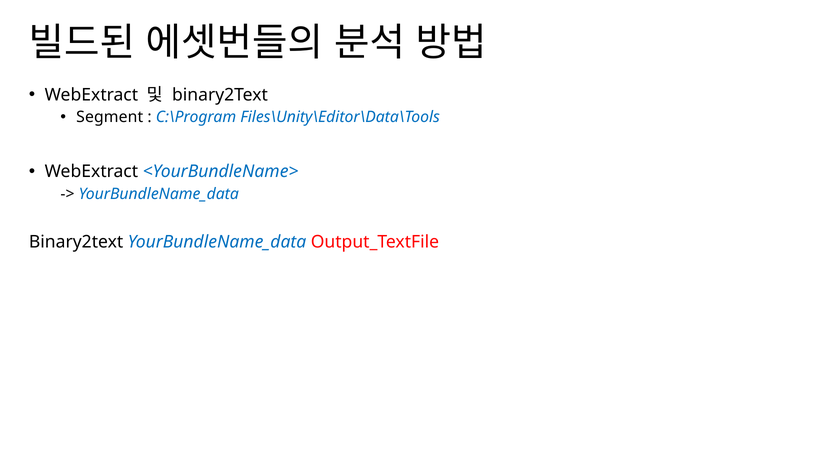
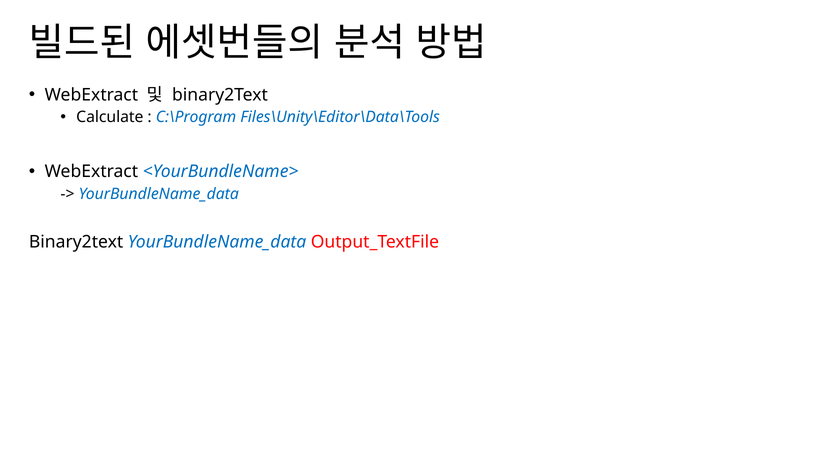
Segment: Segment -> Calculate (110, 117)
